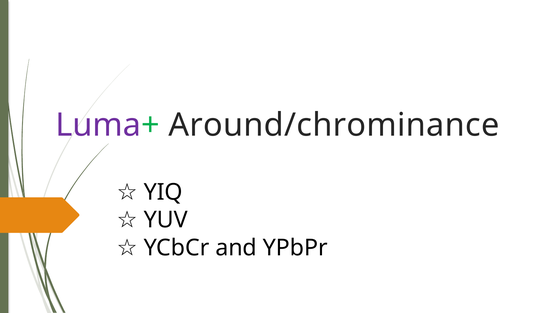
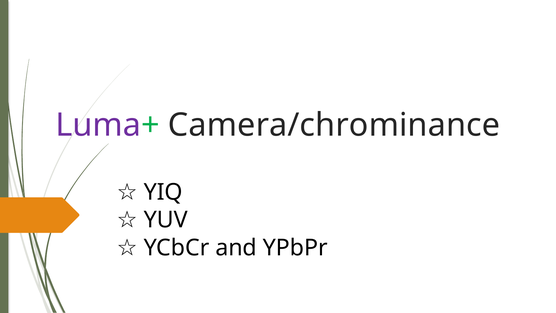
Around/chrominance: Around/chrominance -> Camera/chrominance (334, 125)
